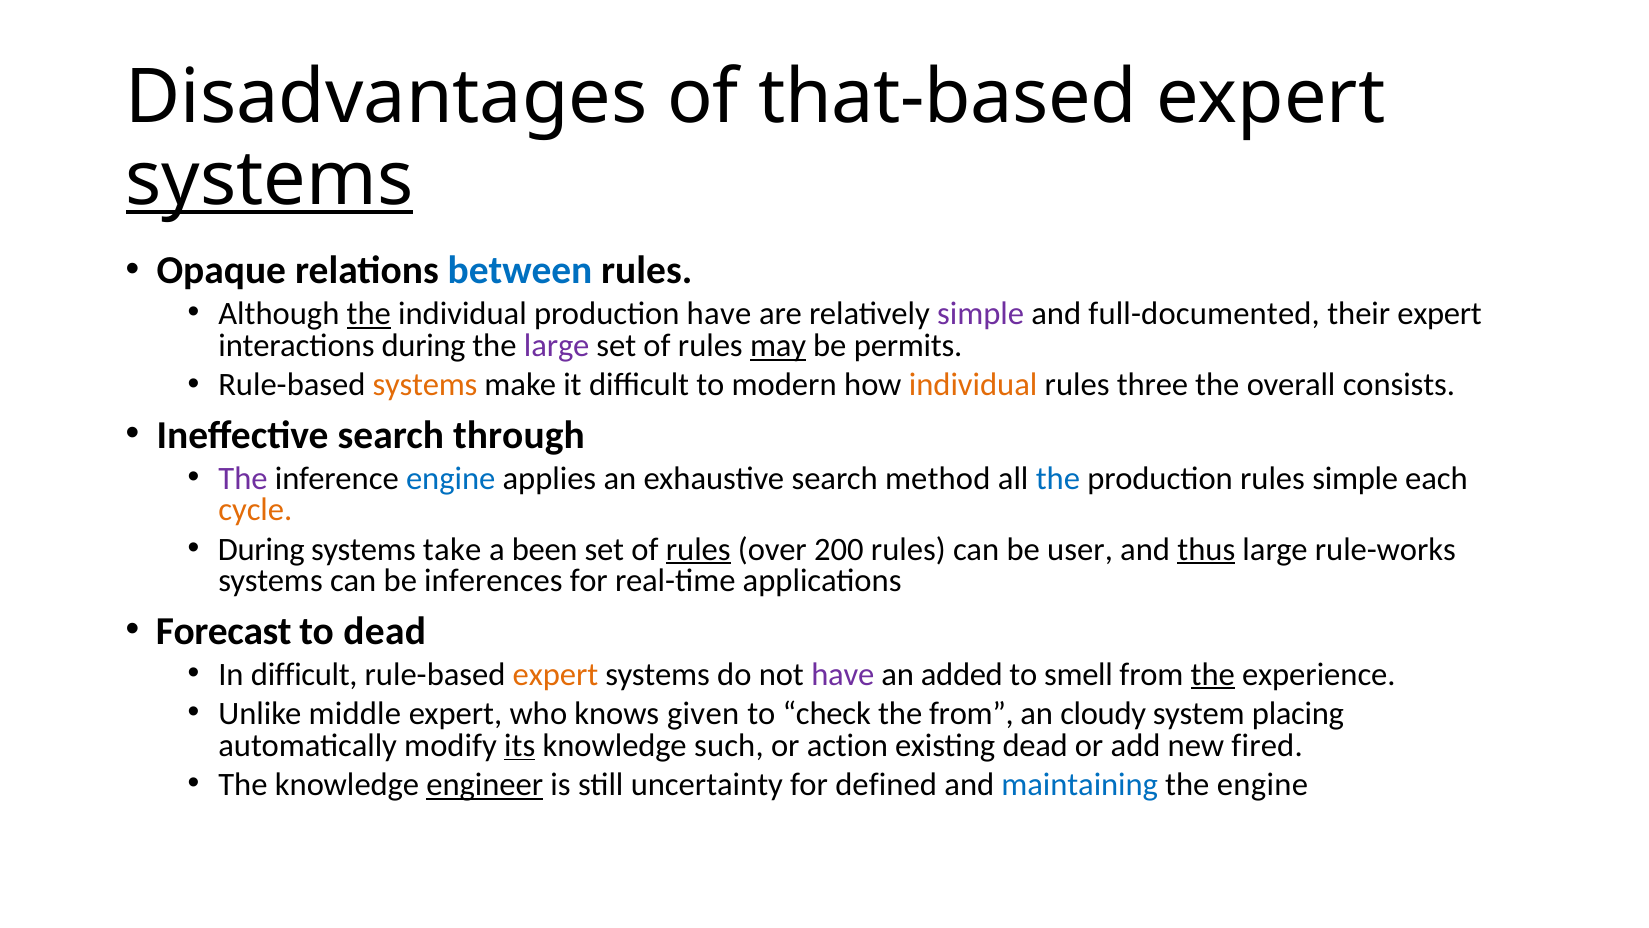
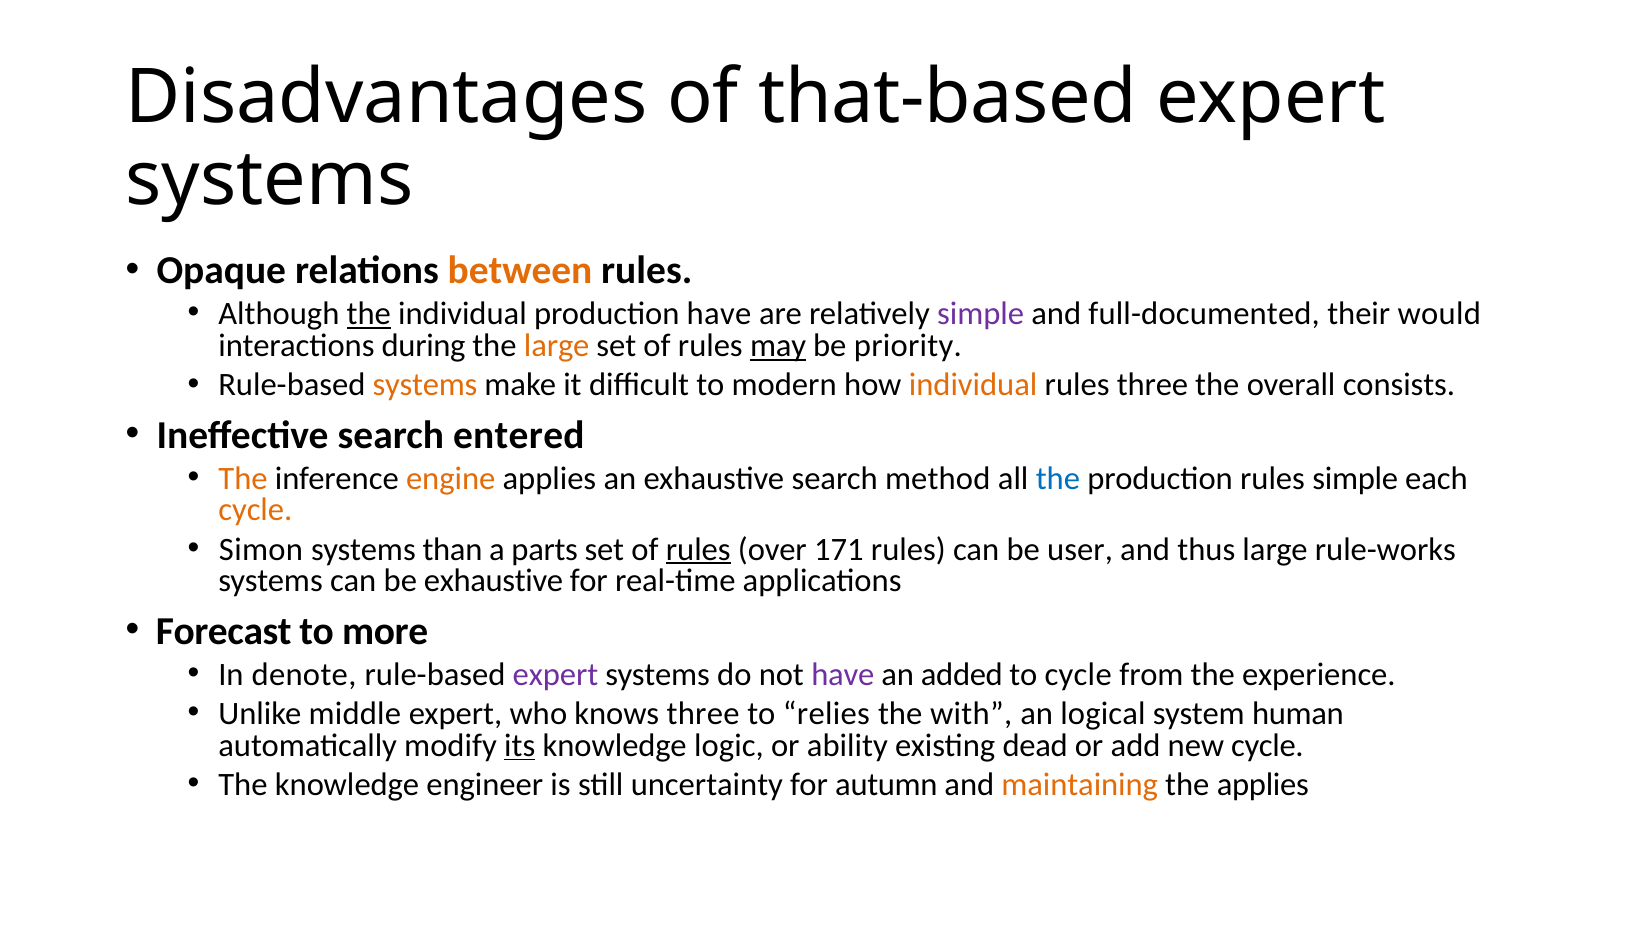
systems underline: present -> none (270, 179)
between colour: blue -> orange (520, 271)
their expert: expert -> would (1439, 314)
large colour: purple -> orange (557, 345)
permits: permits -> priority (908, 345)
through: through -> entered (519, 435)
The colour: purple -> orange (243, 478)
engine colour: blue -> orange (451, 478)
During: During -> Simon (261, 549)
take: take -> than (453, 549)
been: been -> parts (545, 549)
200: 200 -> 171 (839, 549)
thus underline: present -> none (1206, 549)
be inferences: inferences -> exhaustive (494, 581)
to dead: dead -> more (385, 631)
In difficult: difficult -> denote (304, 674)
expert colour: orange -> purple (555, 674)
to smell: smell -> cycle (1078, 674)
the underline: present -> none (1213, 674)
knows given: given -> three (703, 713)
check: check -> relies (826, 713)
the from: from -> with (971, 713)
cloudy: cloudy -> logical (1103, 713)
placing: placing -> human (1298, 713)
such: such -> logic (729, 745)
action: action -> ability (847, 745)
new fired: fired -> cycle (1267, 745)
engineer underline: present -> none (485, 784)
defined: defined -> autumn (886, 784)
maintaining colour: blue -> orange (1080, 784)
the engine: engine -> applies (1263, 784)
